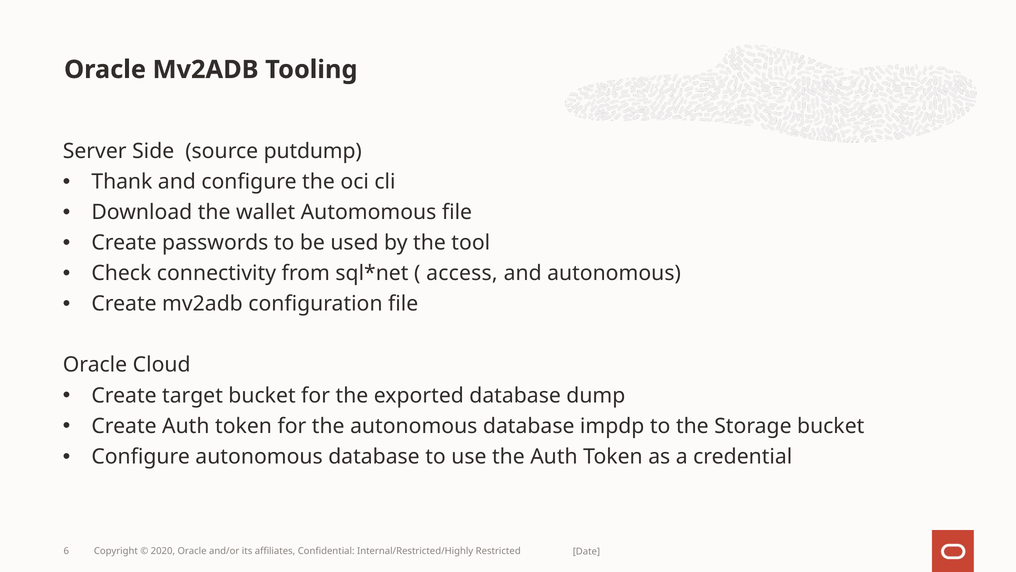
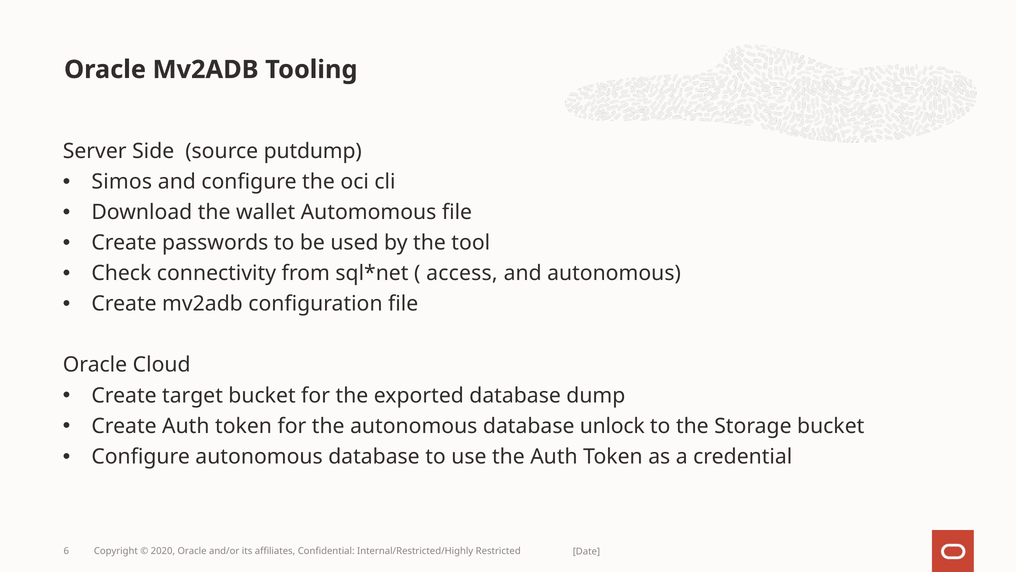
Thank: Thank -> Simos (122, 182)
impdp: impdp -> unlock (612, 426)
